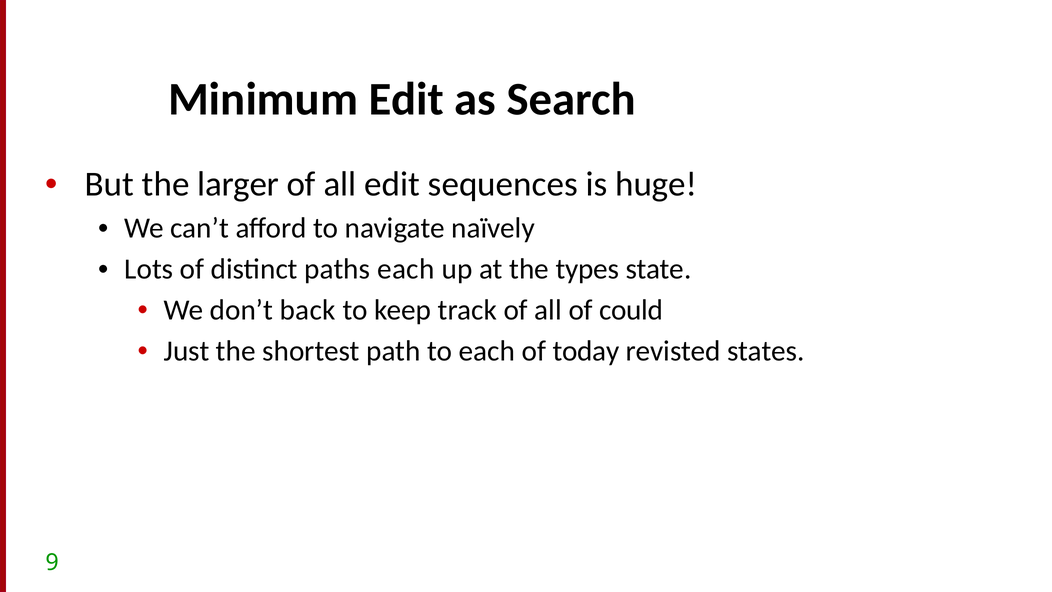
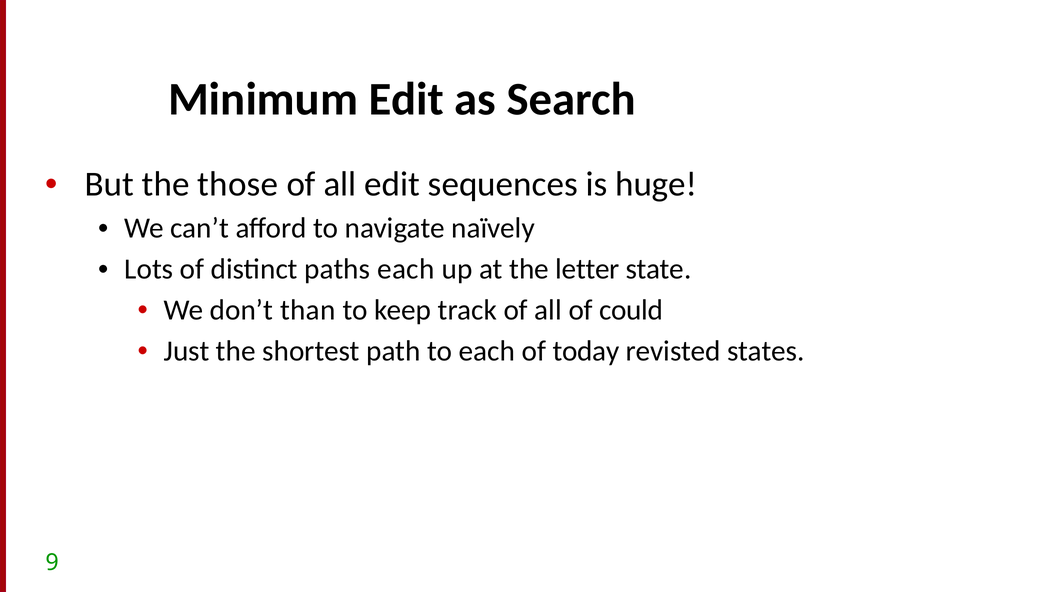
larger: larger -> those (238, 184)
types: types -> letter (587, 269)
back: back -> than (308, 310)
